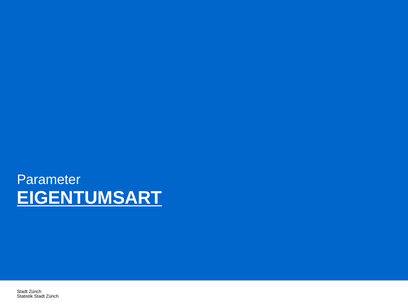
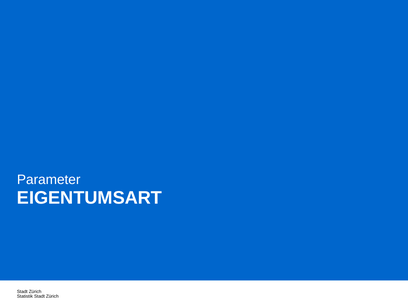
EIGENTUMSART underline: present -> none (90, 198)
